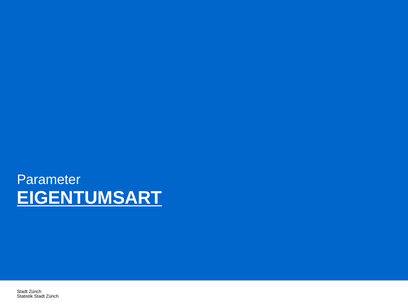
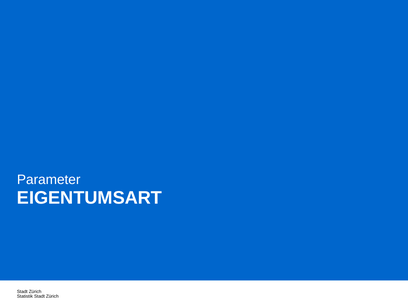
EIGENTUMSART underline: present -> none (90, 198)
